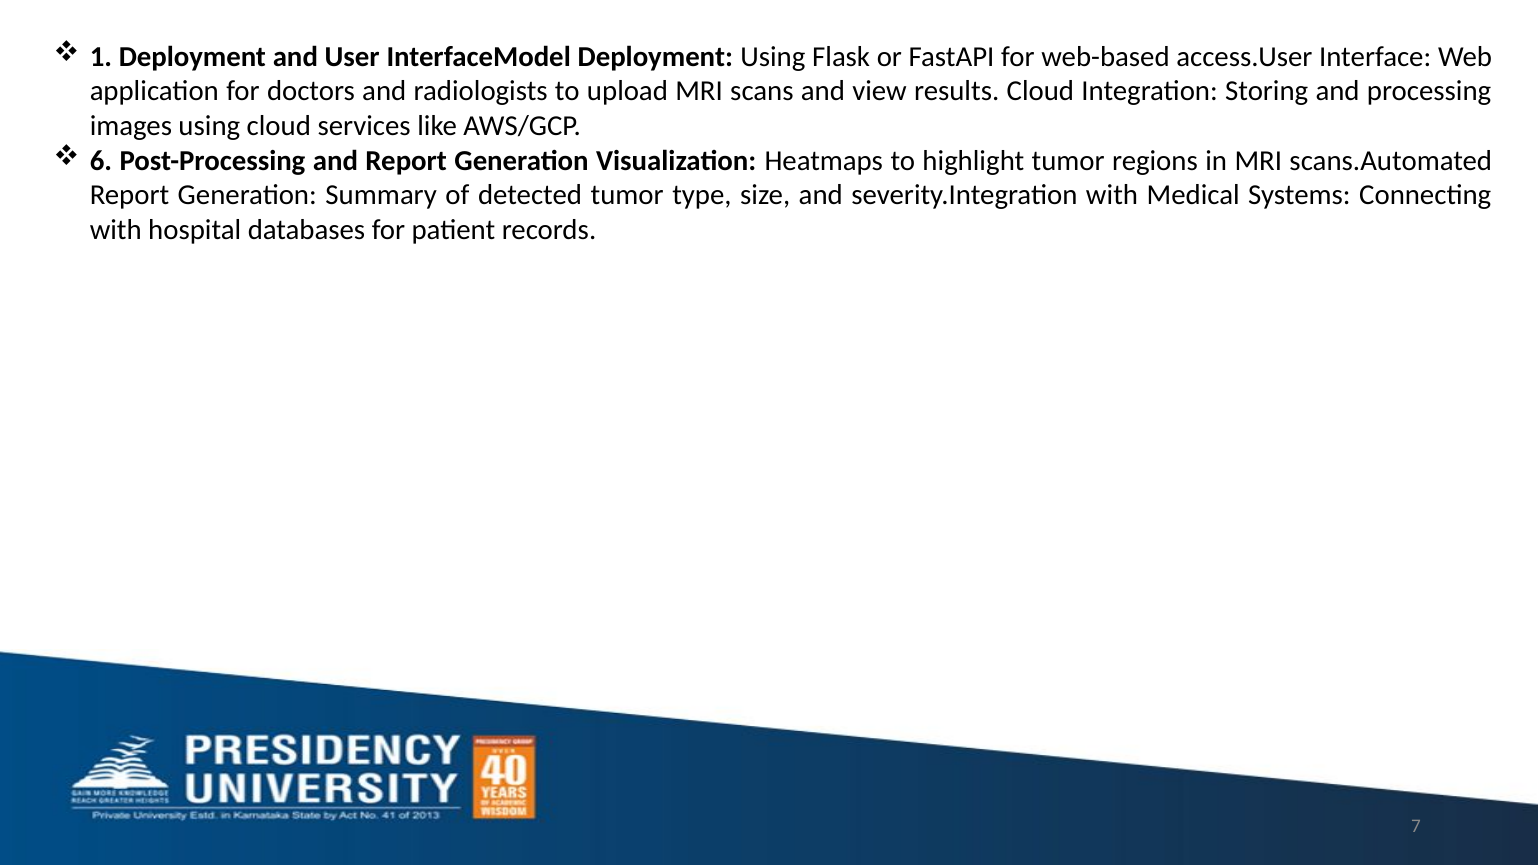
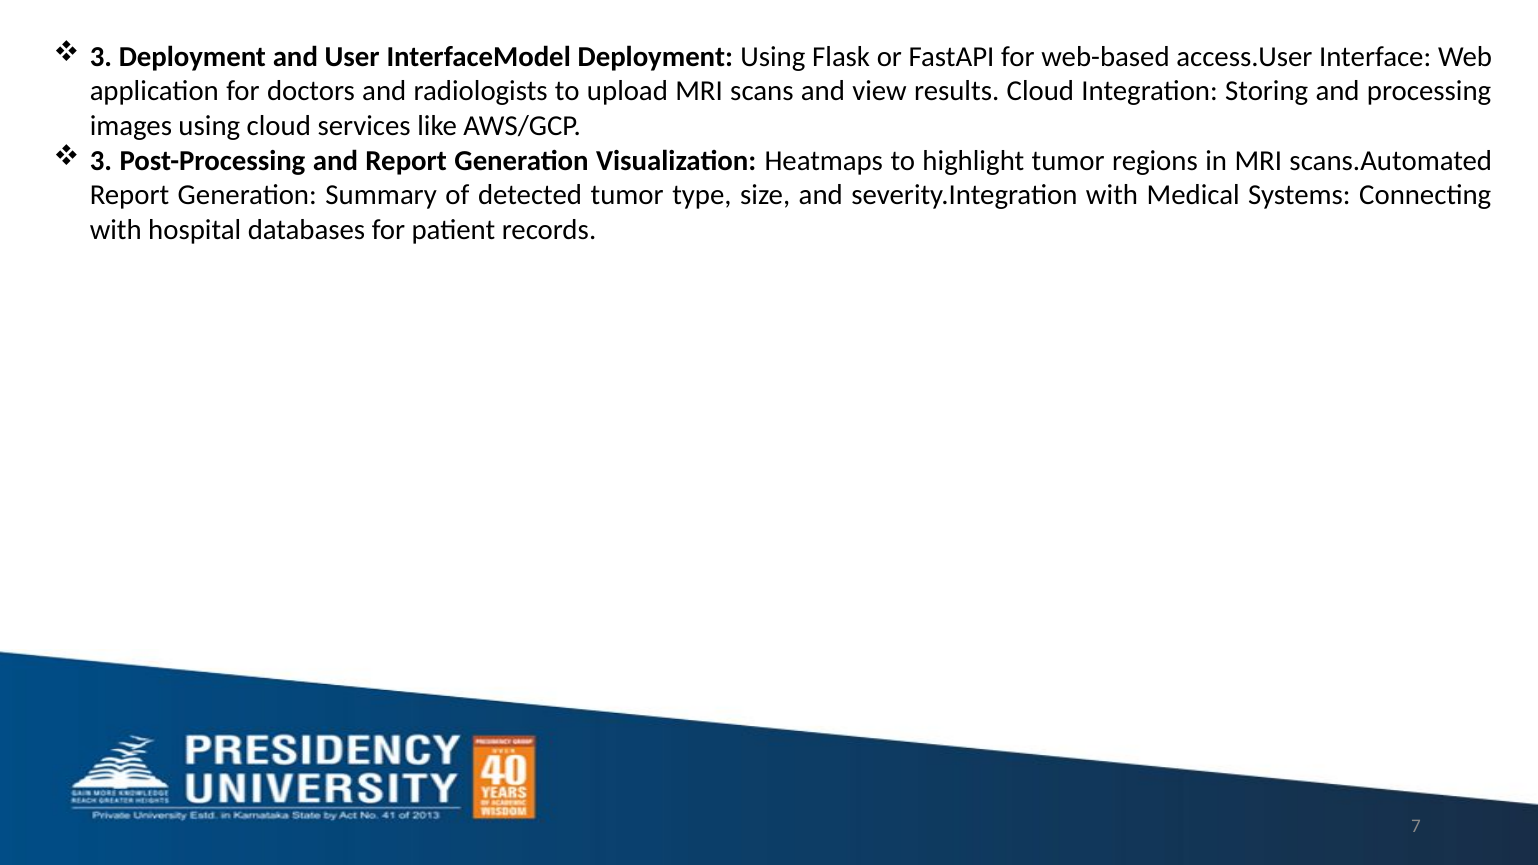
1: 1 -> 3 (101, 57)
6: 6 -> 3 (101, 161)
